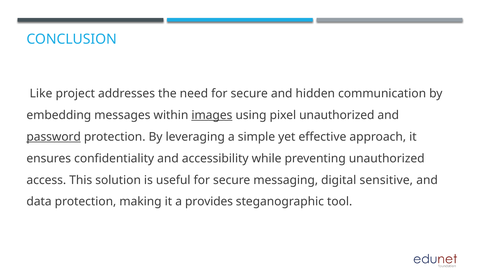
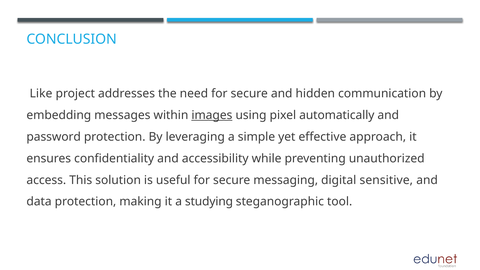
pixel unauthorized: unauthorized -> automatically (337, 115)
password underline: present -> none (54, 137)
provides: provides -> studying (209, 202)
